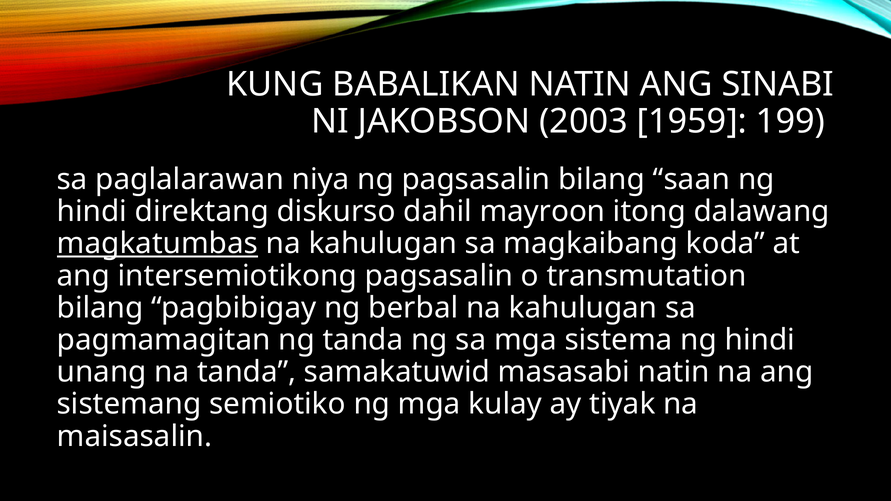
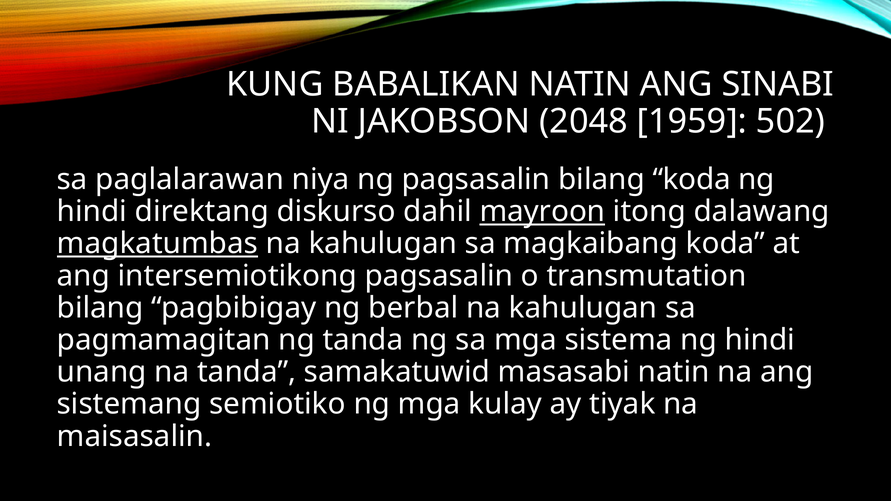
2003: 2003 -> 2048 (584, 121)
199: 199 -> 502 (791, 121)
bilang saan: saan -> koda (692, 180)
mayroon underline: none -> present (542, 212)
